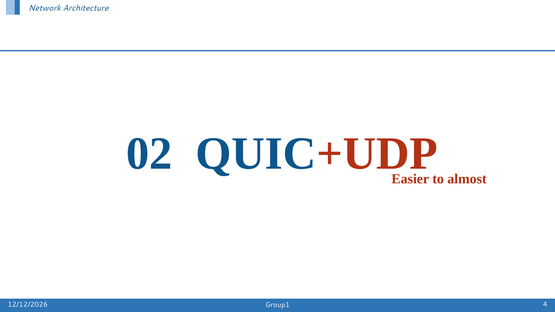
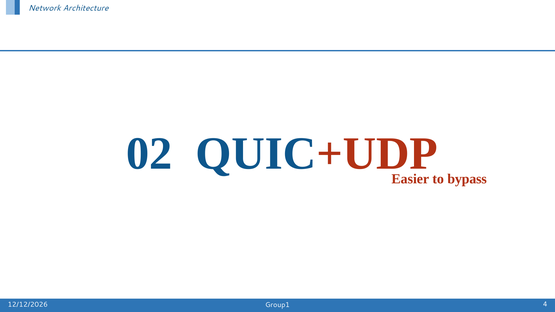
almost: almost -> bypass (467, 179)
